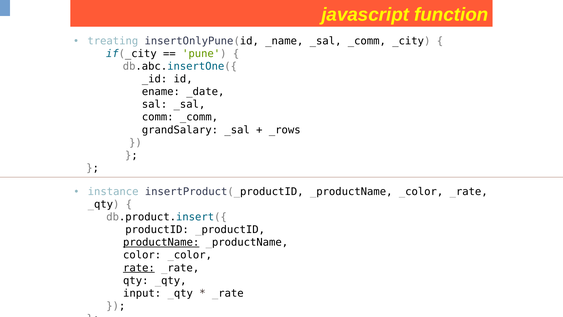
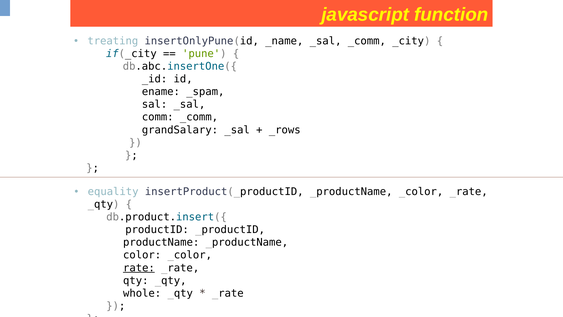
_date: _date -> _spam (205, 92)
instance: instance -> equality (113, 192)
productName underline: present -> none (161, 242)
input: input -> whole (142, 293)
